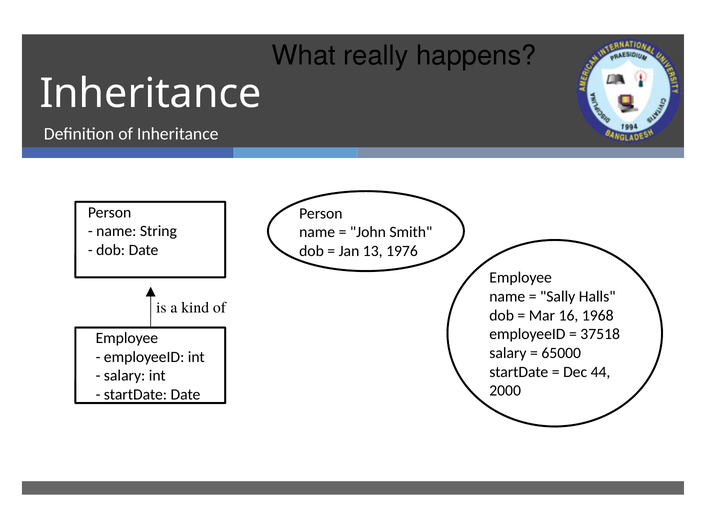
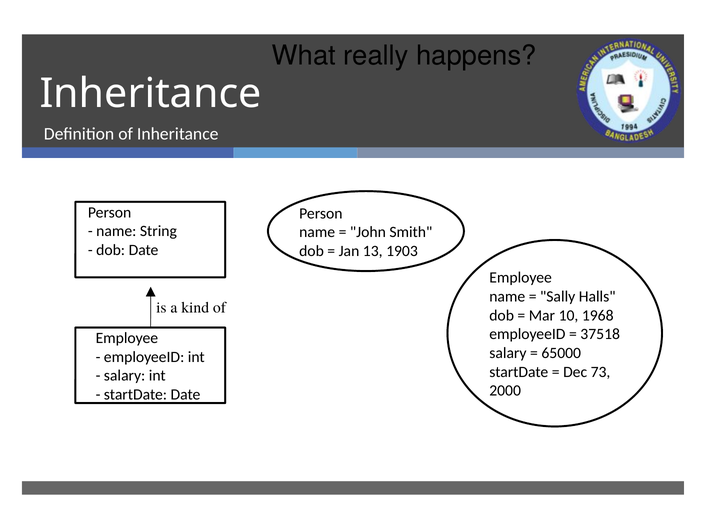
1976: 1976 -> 1903 (402, 251)
16: 16 -> 10 (569, 315)
44: 44 -> 73 (601, 372)
